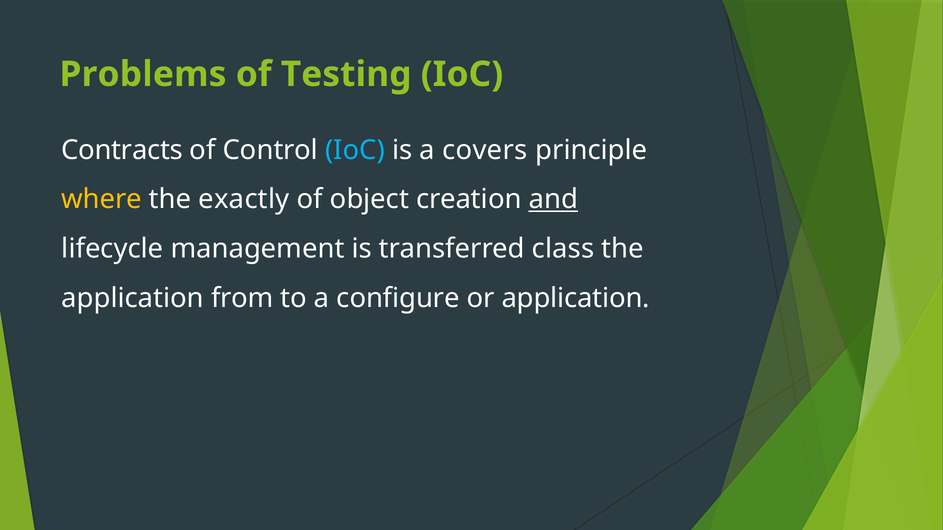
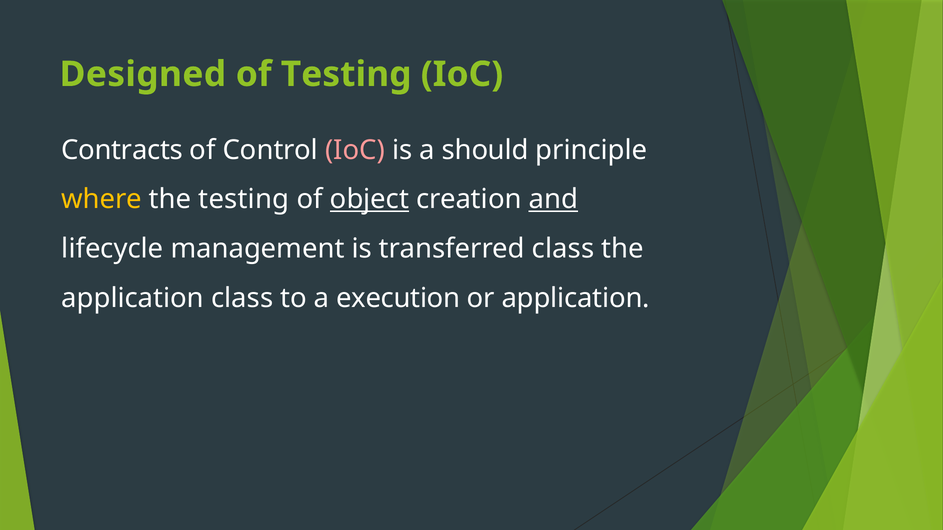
Problems: Problems -> Designed (143, 74)
IoC colour: light blue -> pink (355, 150)
covers: covers -> should (485, 150)
the exactly: exactly -> testing (244, 200)
object underline: none -> present (370, 200)
application from: from -> class (242, 298)
configure: configure -> execution (398, 298)
